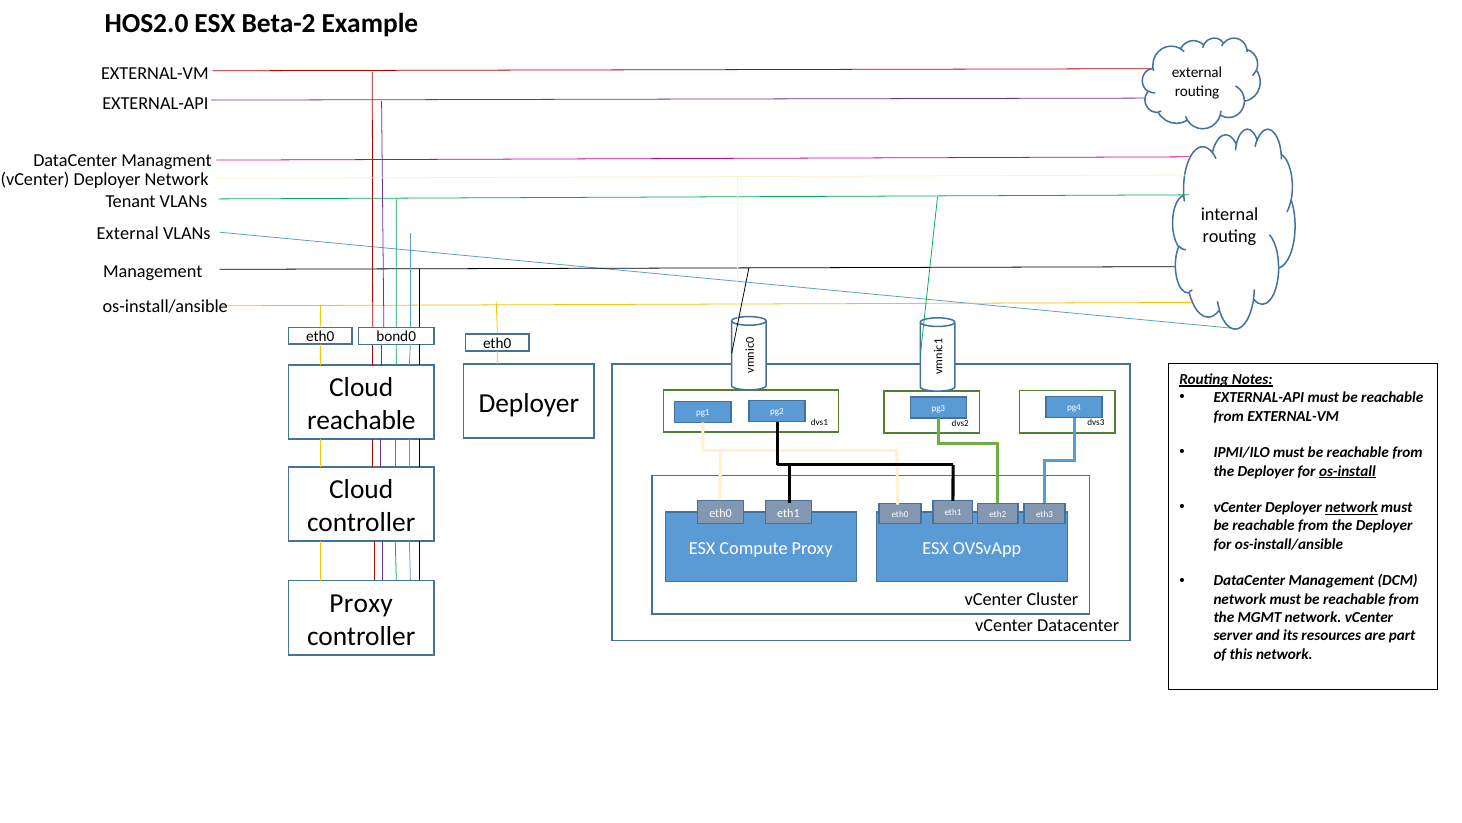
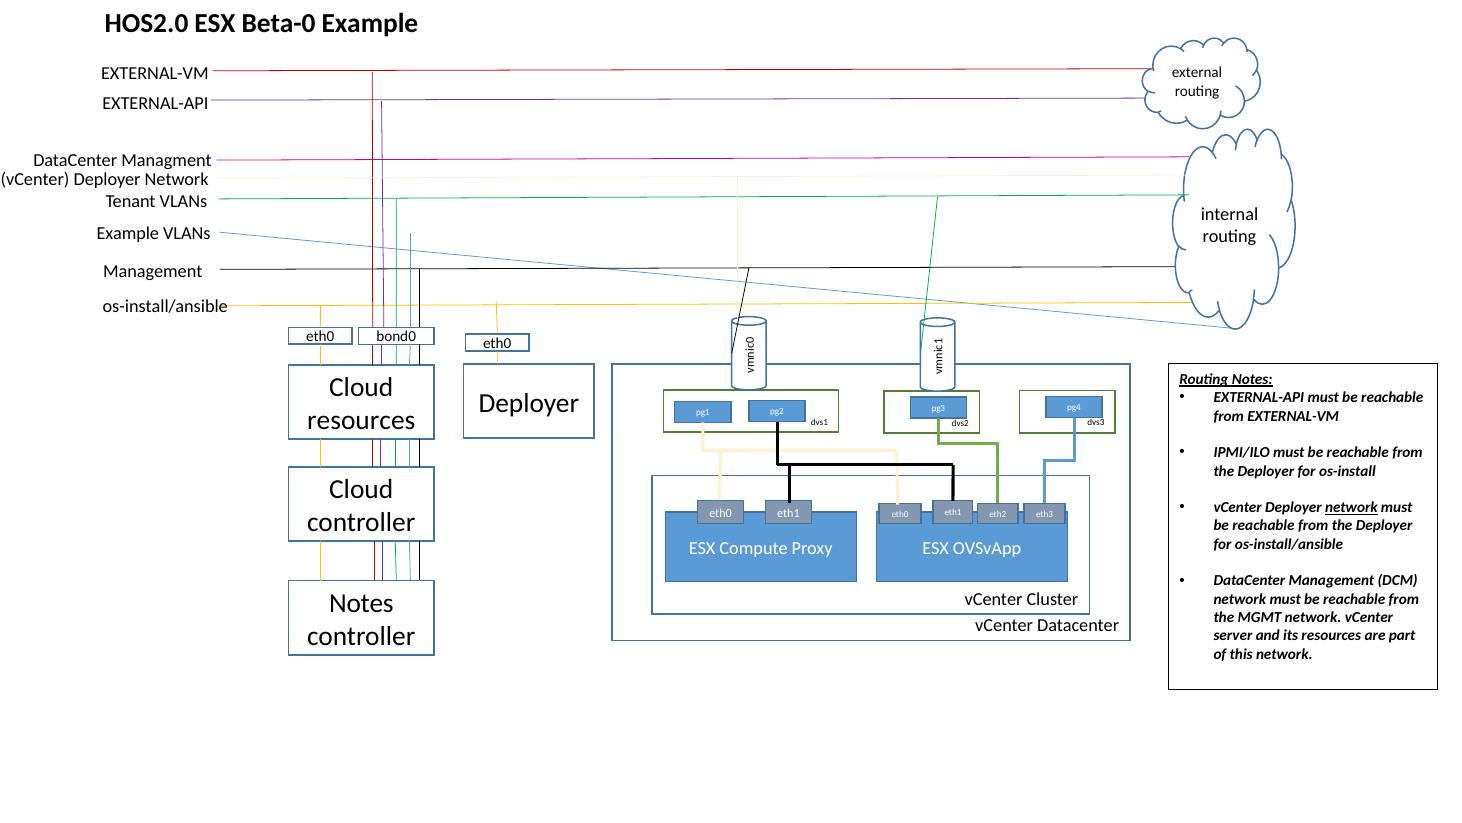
Beta-2: Beta-2 -> Beta-0 (279, 24)
External: External -> Example (128, 233)
reachable: reachable -> resources (361, 420)
os-install underline: present -> none (1347, 471)
Proxy: Proxy -> Notes (361, 603)
